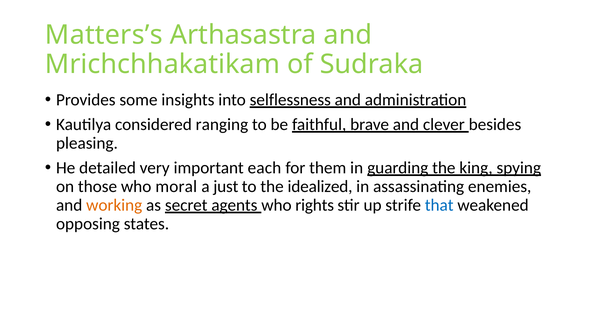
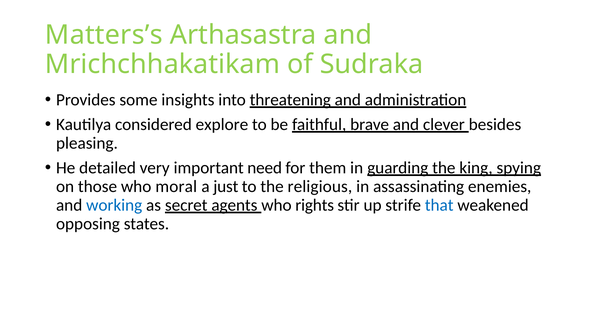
selflessness: selflessness -> threatening (290, 100)
ranging: ranging -> explore (222, 124)
each: each -> need (265, 168)
idealized: idealized -> religious (320, 186)
working colour: orange -> blue (114, 205)
